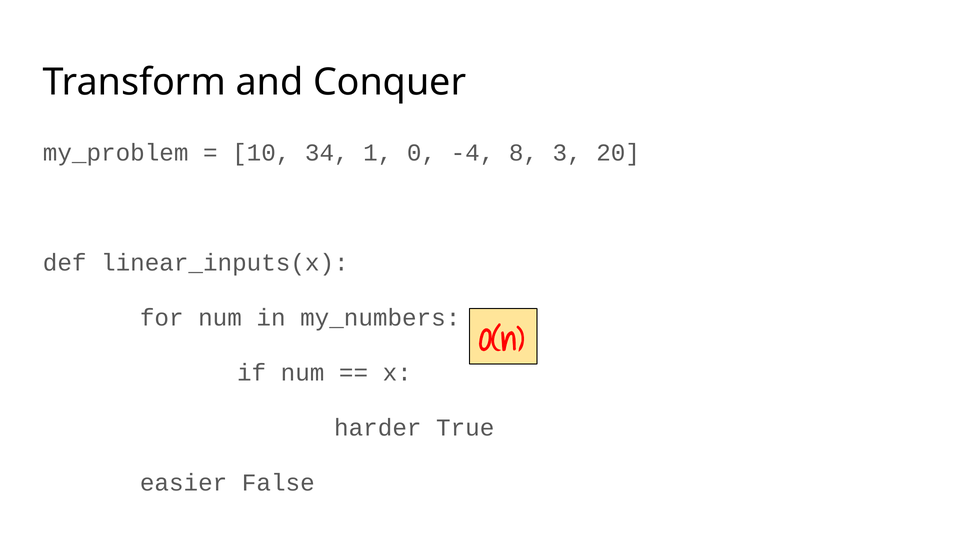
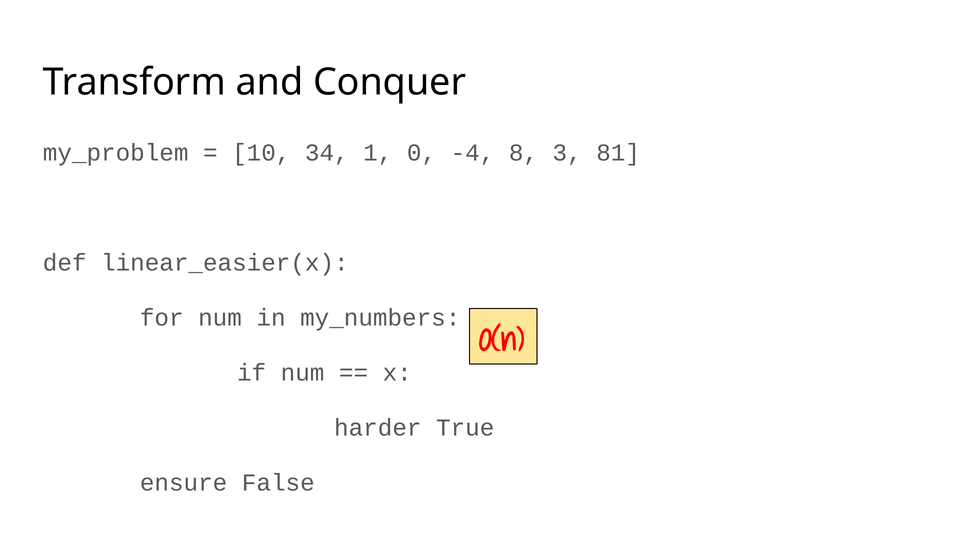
20: 20 -> 81 (618, 153)
linear_inputs(x: linear_inputs(x -> linear_easier(x (225, 263)
easier: easier -> ensure (184, 483)
